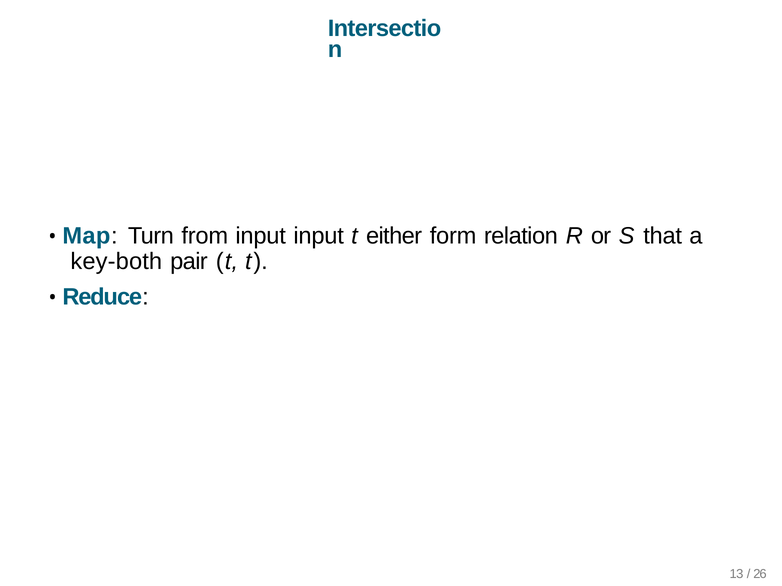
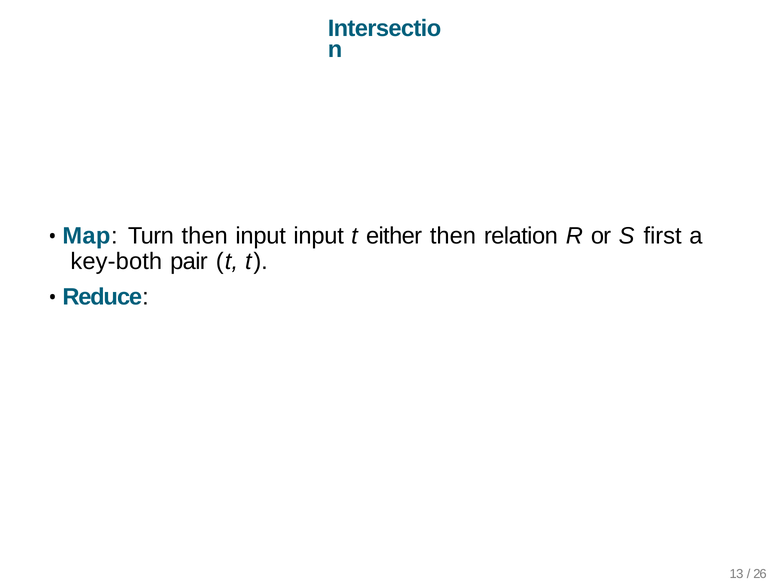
Turn from: from -> then (205, 236)
either form: form -> then (453, 236)
that: that -> ﬁrst (663, 236)
